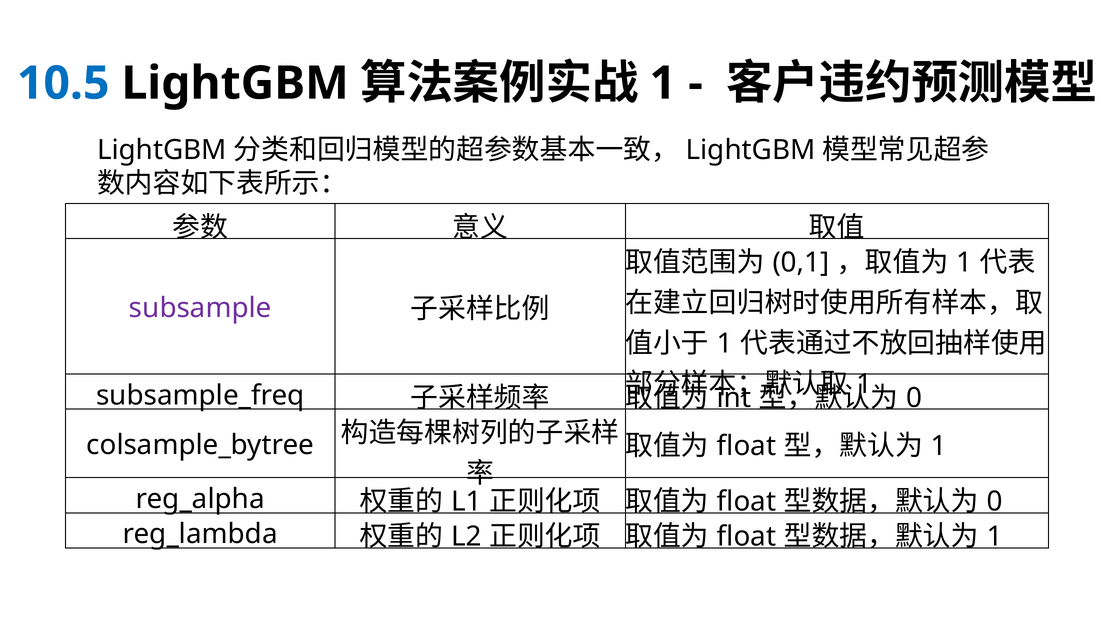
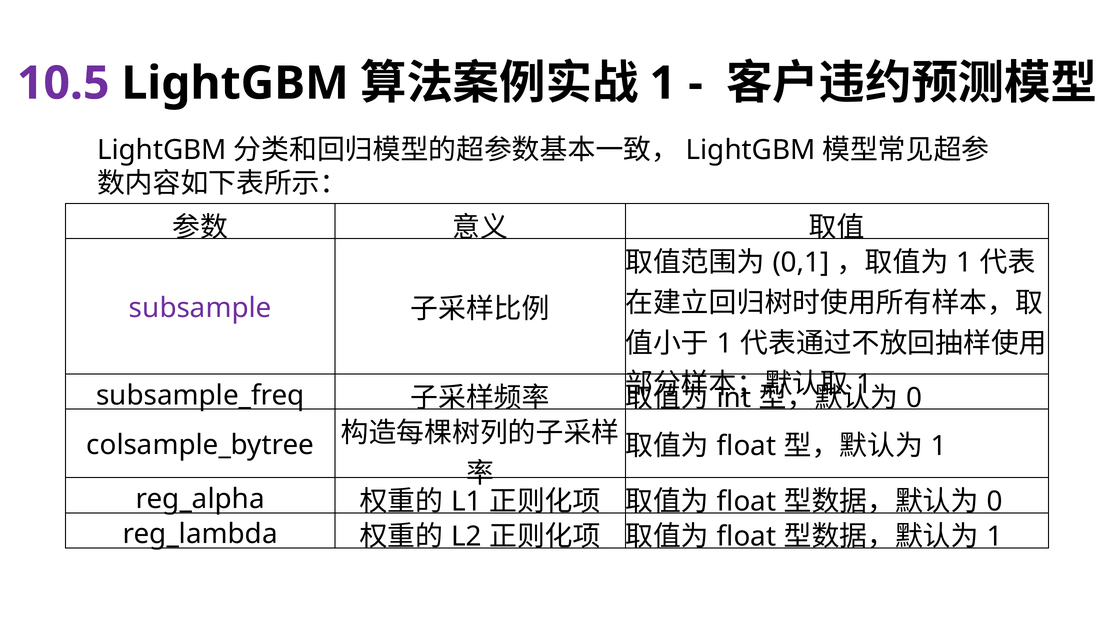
10.5 colour: blue -> purple (63, 83)
